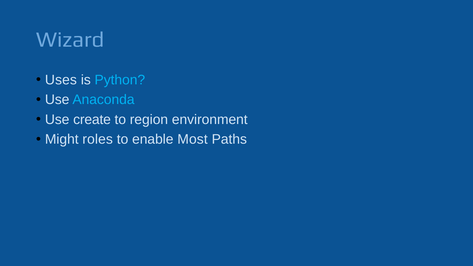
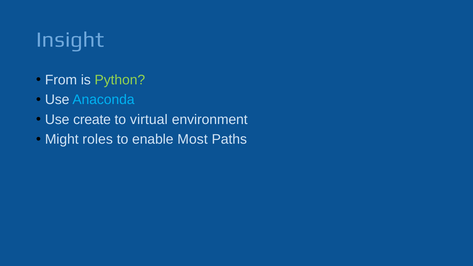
Wizard: Wizard -> Insight (70, 40)
Uses: Uses -> From (61, 80)
Python colour: light blue -> light green (120, 80)
region: region -> virtual (149, 120)
